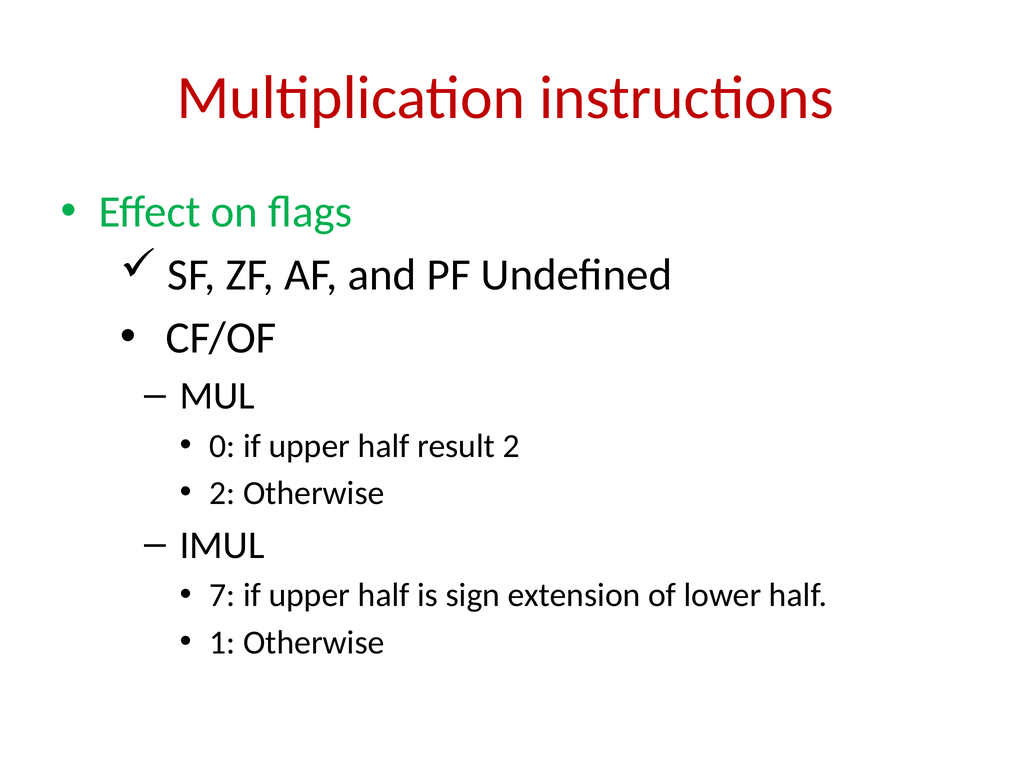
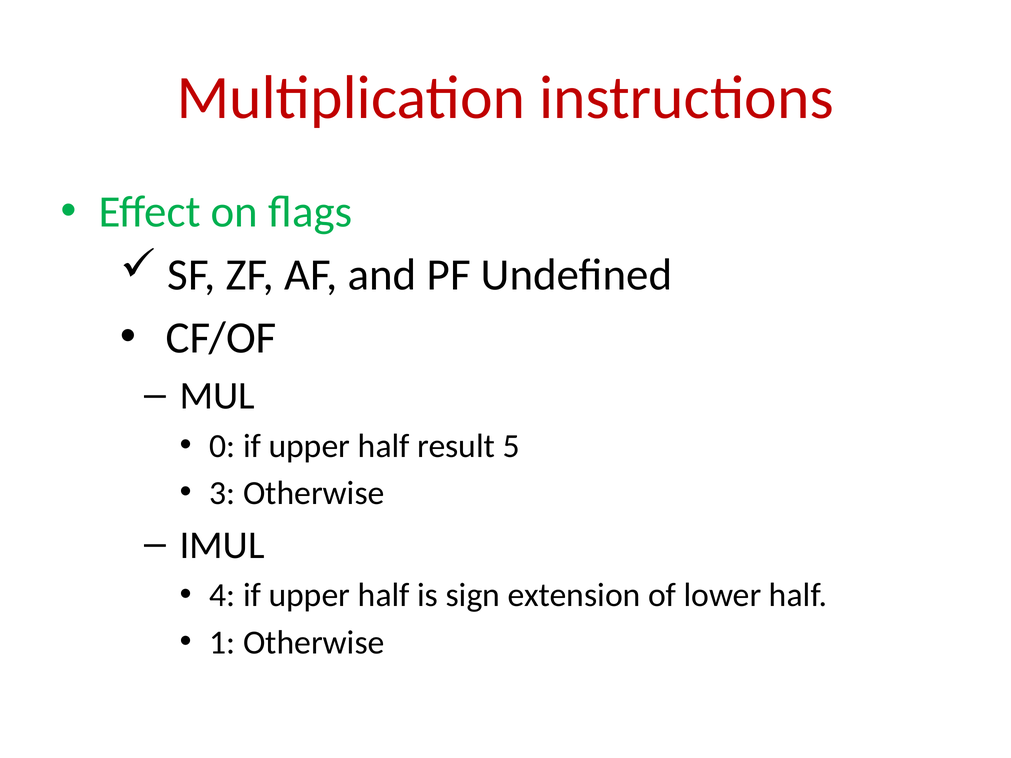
result 2: 2 -> 5 (511, 446)
2: 2 -> 3 (222, 493)
7: 7 -> 4 (222, 595)
